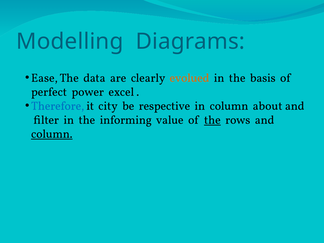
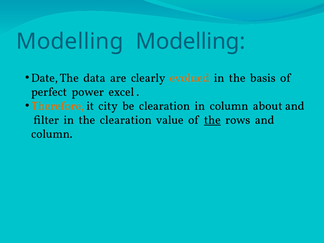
Modelling Diagrams: Diagrams -> Modelling (191, 42)
Ease: Ease -> Date (44, 78)
Therefore colour: blue -> orange (58, 106)
be respective: respective -> clearation (164, 106)
the informing: informing -> clearation (126, 120)
column underline: present -> none (52, 134)
